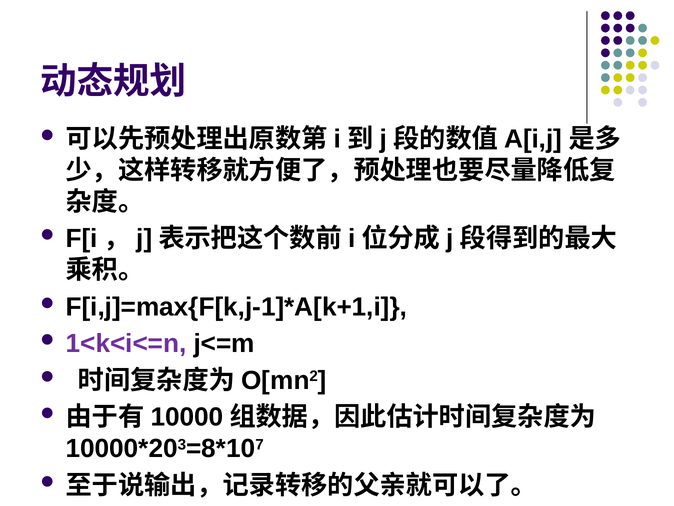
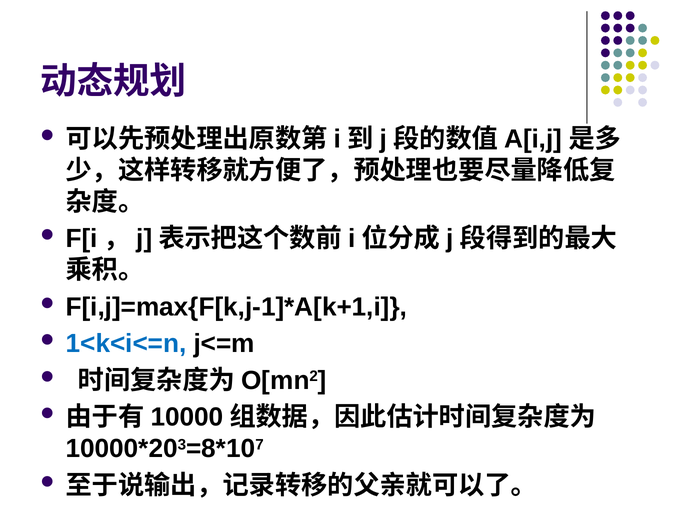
1<k<i<=n colour: purple -> blue (126, 343)
